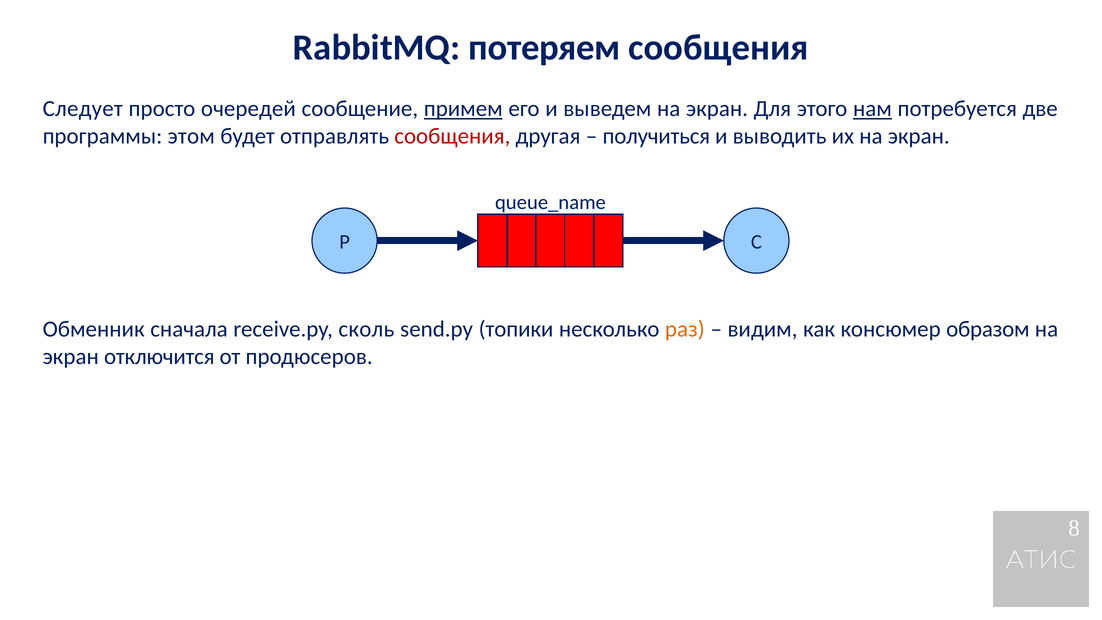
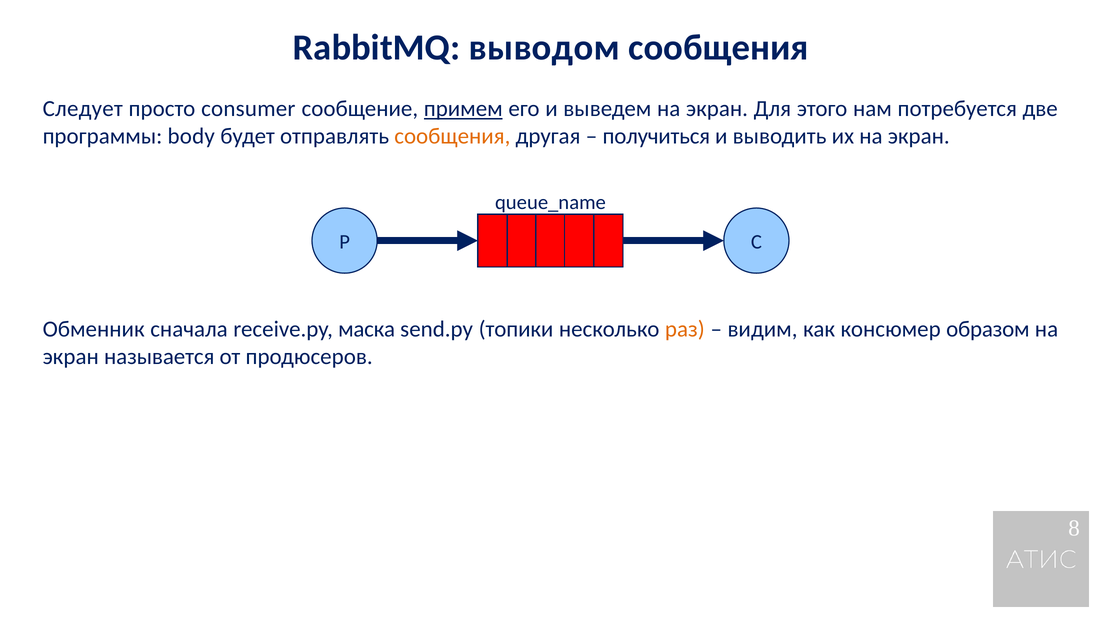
потеряем: потеряем -> выводом (544, 48)
очередей: очередей -> consumer (248, 109)
нам underline: present -> none (872, 109)
этом: этом -> body (191, 136)
сообщения colour: red -> orange (452, 136)
сколь: сколь -> маска (367, 329)
отключится: отключится -> называется (159, 357)
